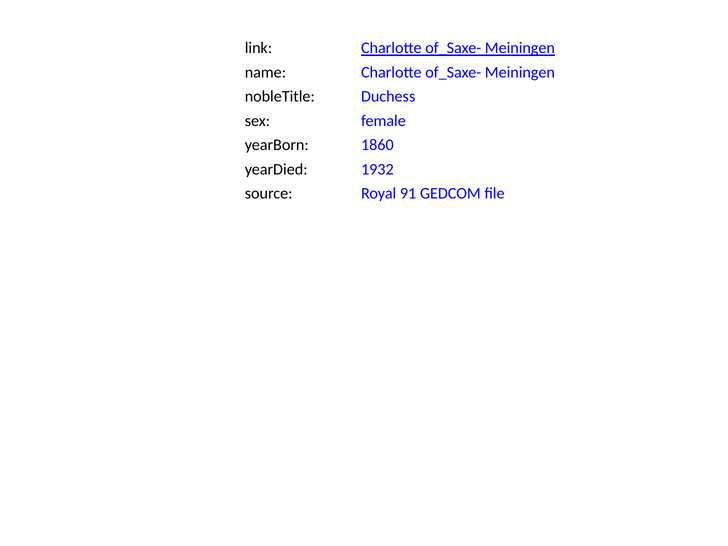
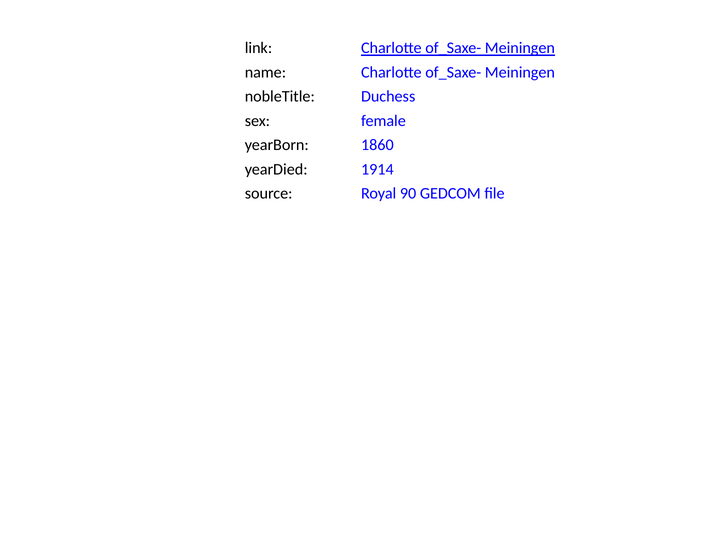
1932: 1932 -> 1914 (377, 169)
91: 91 -> 90 (408, 194)
